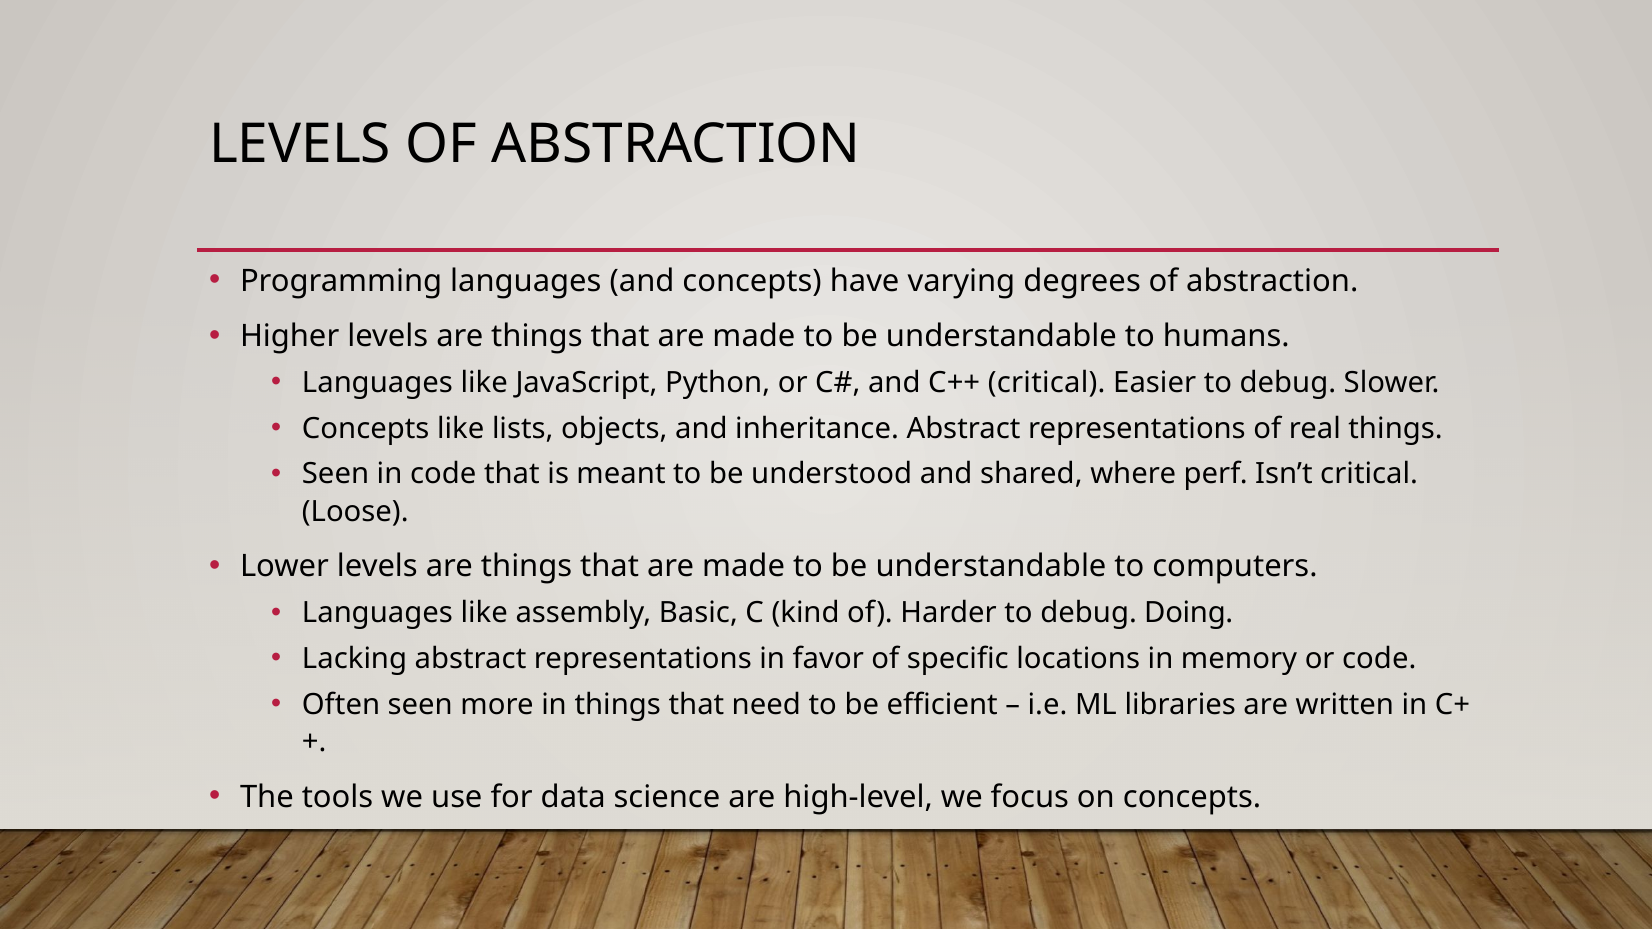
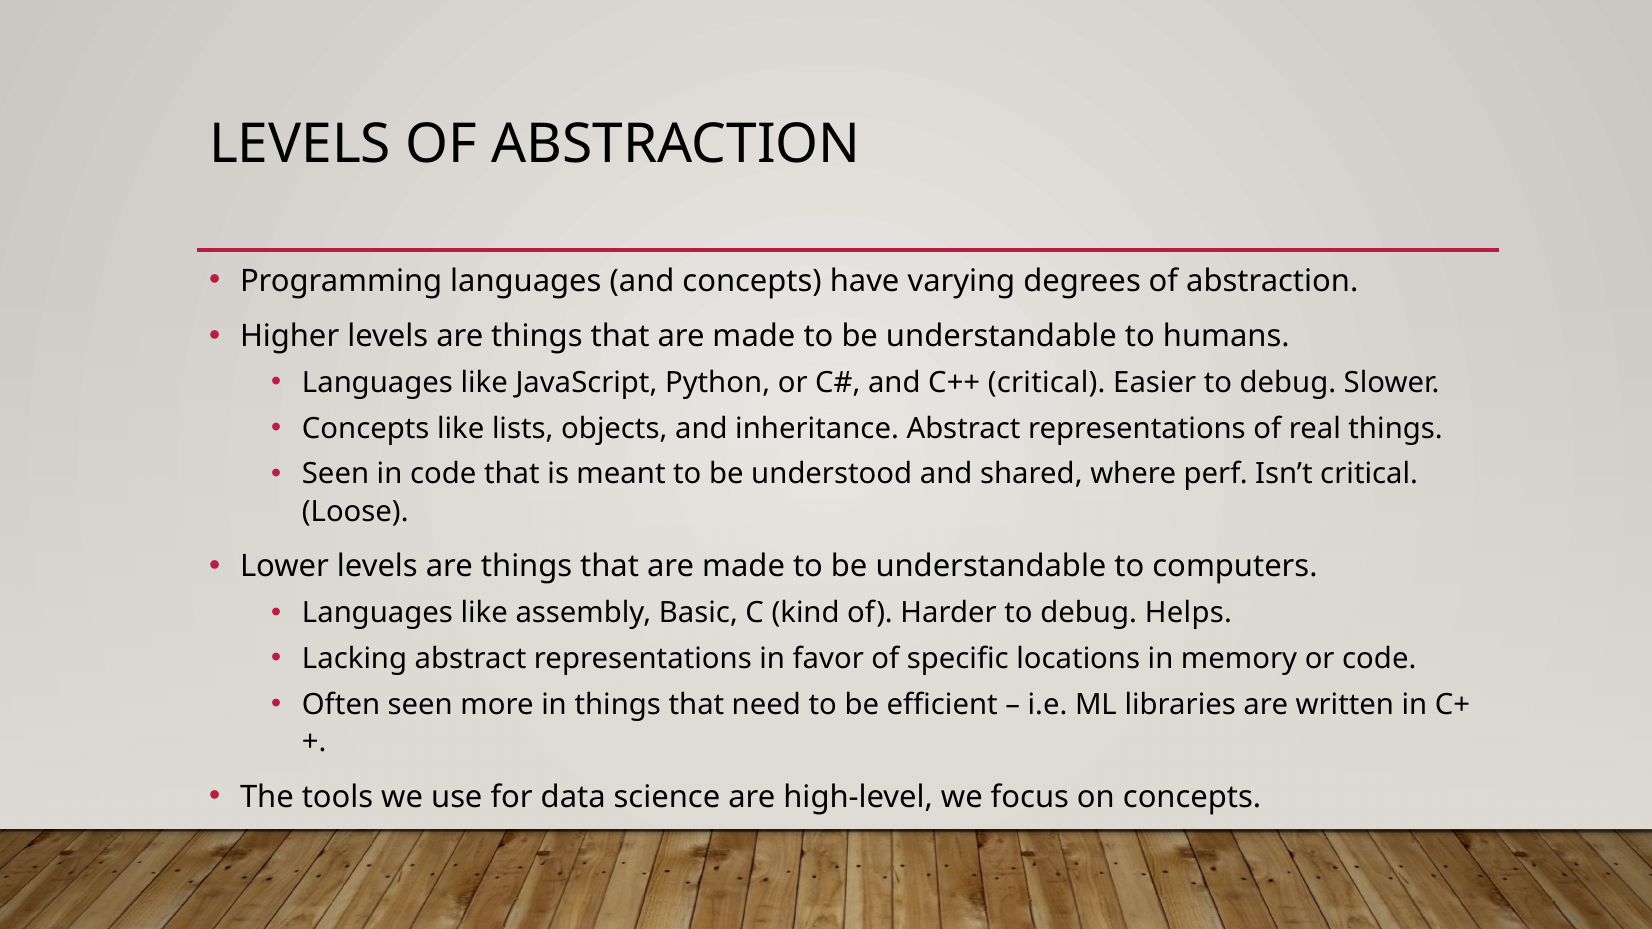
Doing: Doing -> Helps (1188, 613)
